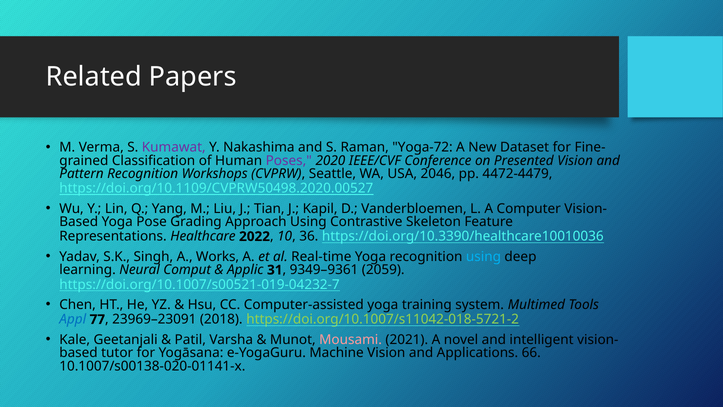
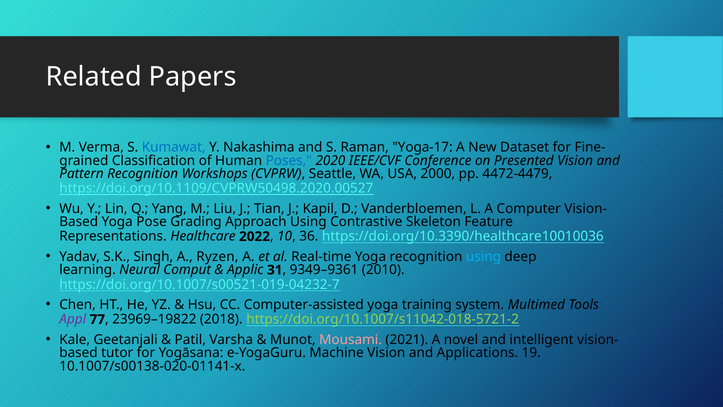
Kumawat colour: purple -> blue (174, 147)
Yoga-72: Yoga-72 -> Yoga-17 (422, 147)
Poses colour: purple -> blue (289, 161)
2046: 2046 -> 2000 (438, 174)
Works: Works -> Ryzen (217, 257)
2059: 2059 -> 2010 (383, 270)
Appl colour: blue -> purple (73, 319)
23969–23091: 23969–23091 -> 23969–19822 (154, 319)
66: 66 -> 19 (531, 353)
